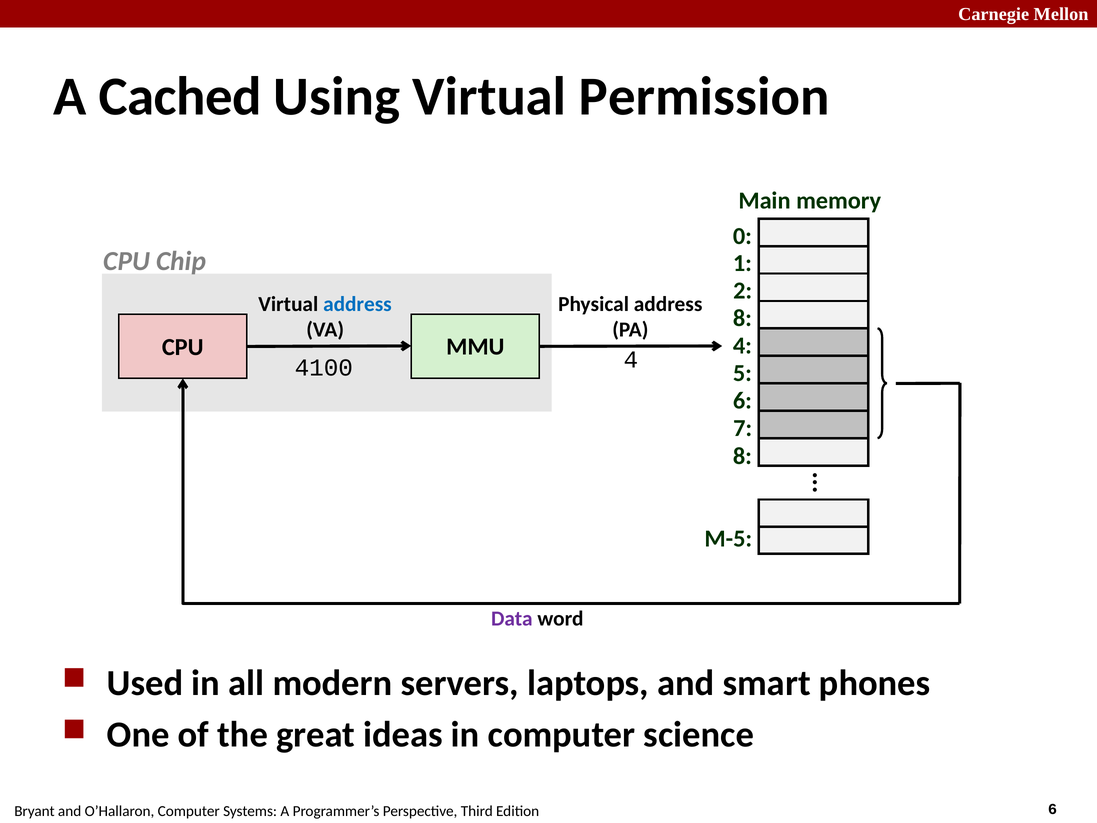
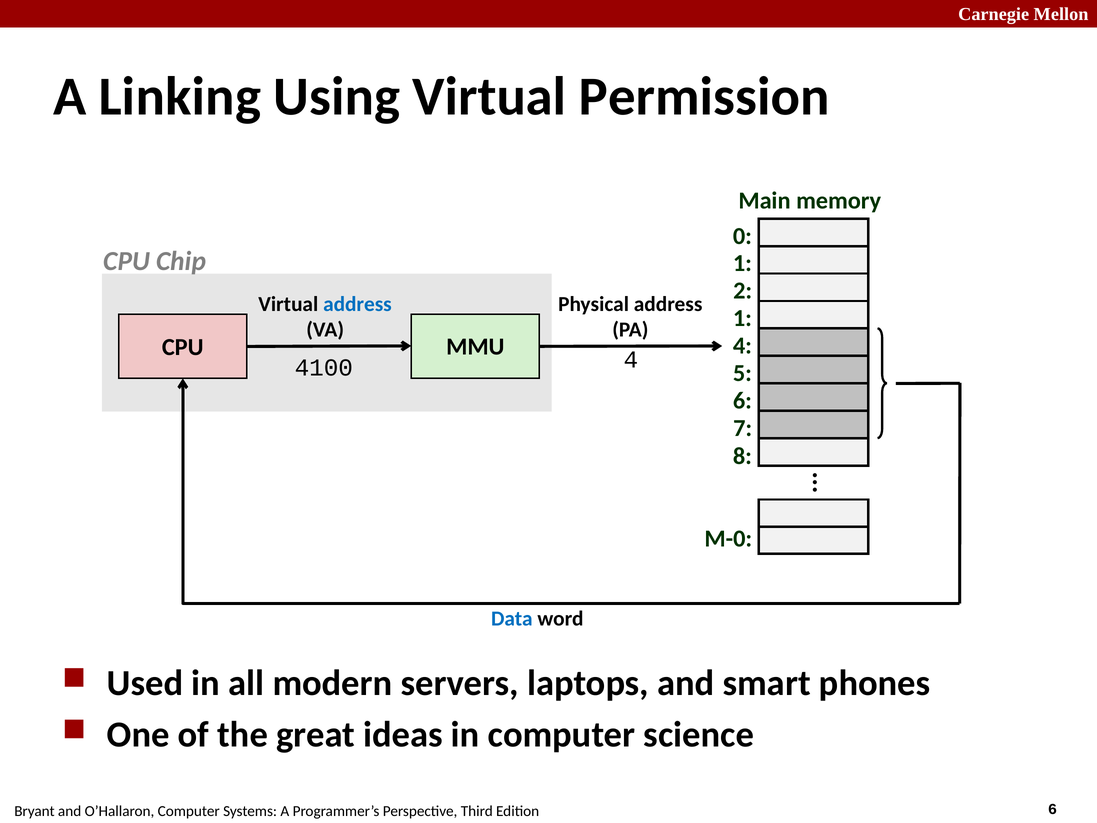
Cached: Cached -> Linking (180, 96)
8: 8 -> 1 (742, 318)
M-5: M-5 -> M-0 (728, 538)
Data colour: purple -> blue (512, 619)
